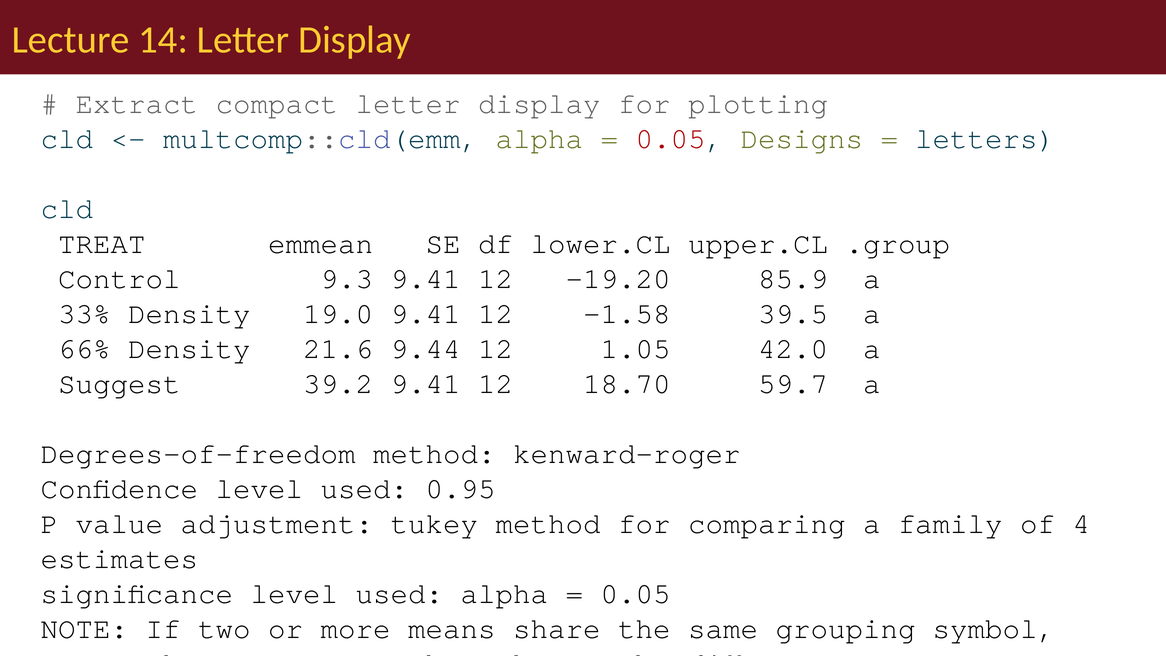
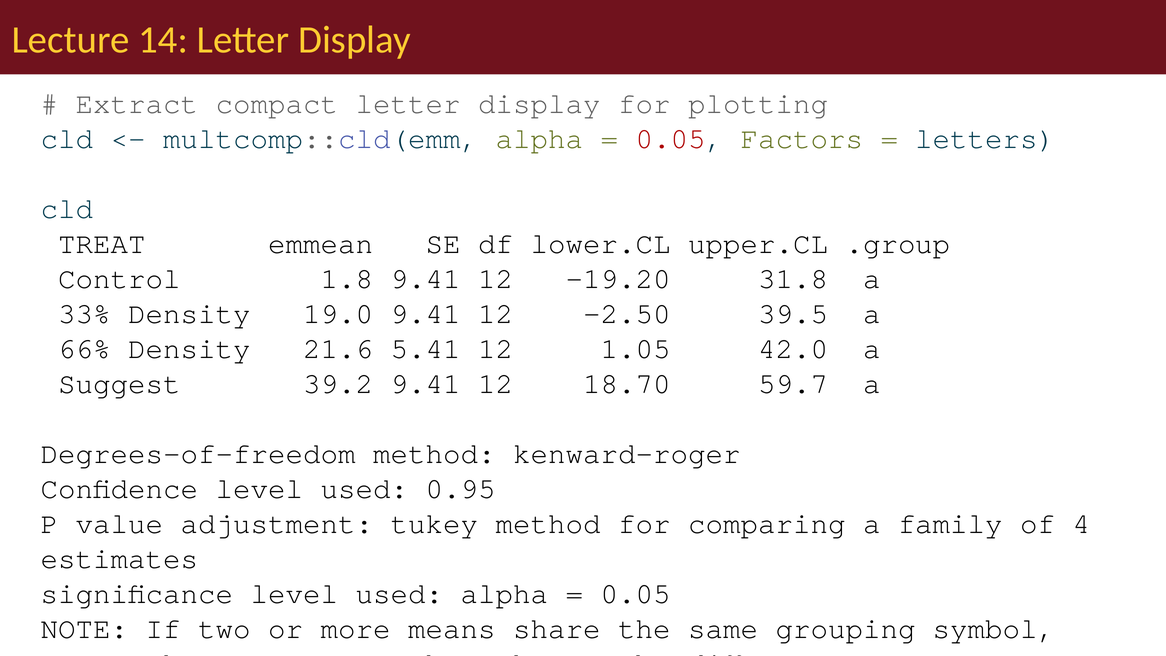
Designs: Designs -> Factors (802, 139)
9.3: 9.3 -> 1.8 (347, 279)
85.9: 85.9 -> 31.8 (793, 279)
-1.58: -1.58 -> -2.50 (627, 314)
9.44: 9.44 -> 5.41 (426, 349)
